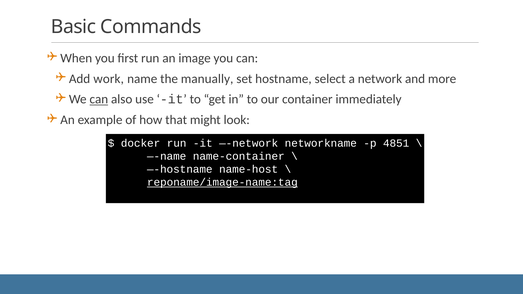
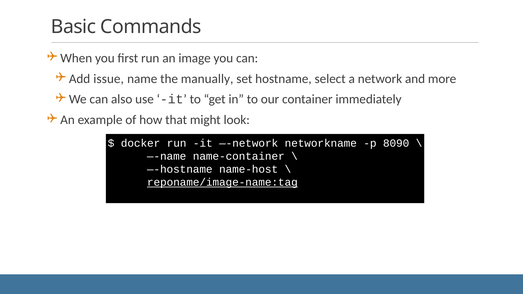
work: work -> issue (109, 79)
can underline: present -> none (99, 99)
4851: 4851 -> 8090 (396, 143)
